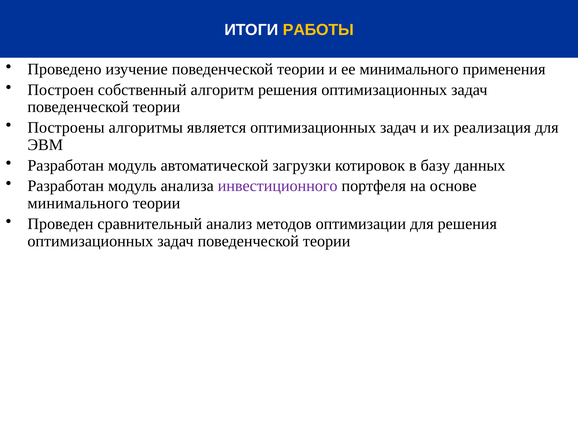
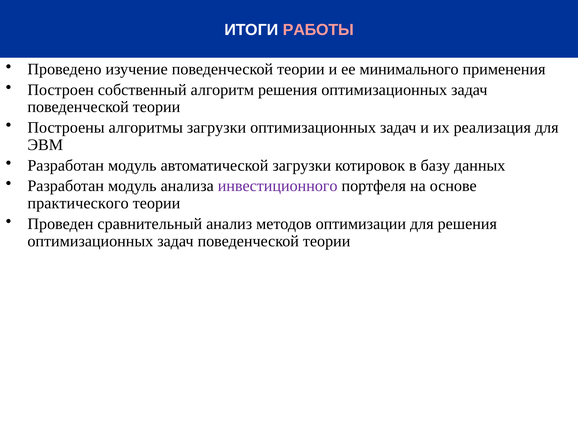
РАБОТЫ colour: yellow -> pink (318, 30)
алгоритмы является: является -> загрузки (217, 128)
минимального: минимального -> практического (78, 203)
